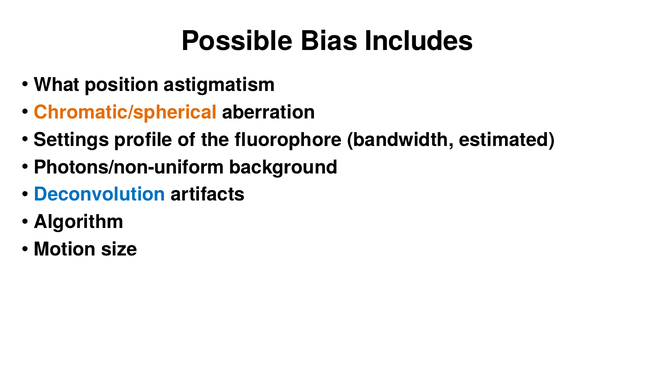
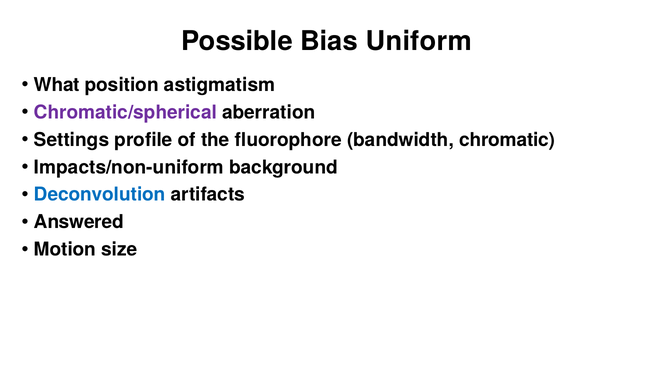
Includes: Includes -> Uniform (419, 41)
Chromatic/spherical colour: orange -> purple (125, 112)
estimated: estimated -> chromatic (507, 140)
Photons/non-uniform: Photons/non-uniform -> Impacts/non-uniform (129, 167)
Algorithm: Algorithm -> Answered (79, 222)
